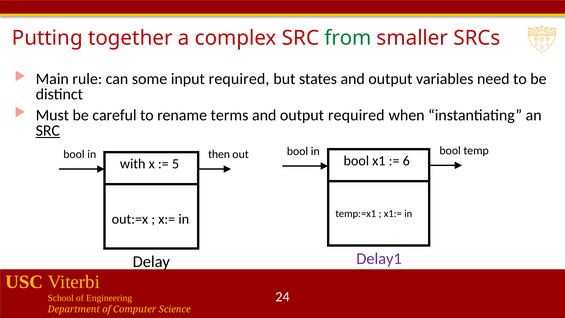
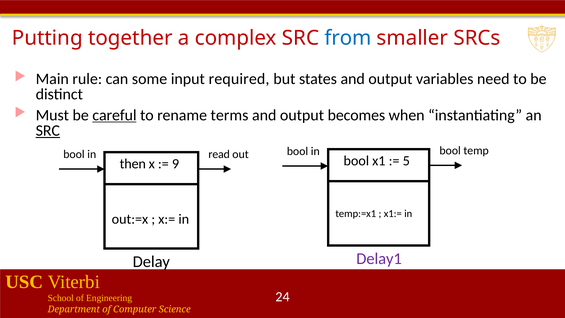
from colour: green -> blue (348, 38)
careful underline: none -> present (114, 115)
output required: required -> becomes (356, 115)
then: then -> read (219, 154)
6: 6 -> 5 (406, 161)
with: with -> then (133, 164)
5: 5 -> 9 (176, 164)
